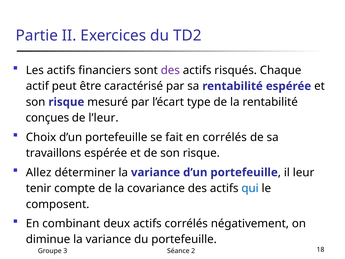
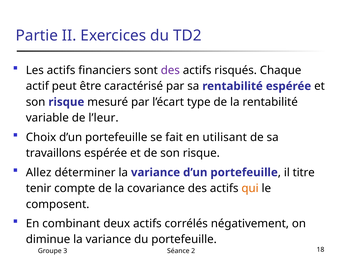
conçues: conçues -> variable (47, 118)
en corrélés: corrélés -> utilisant (225, 137)
leur: leur -> titre (304, 172)
qui colour: blue -> orange (250, 188)
